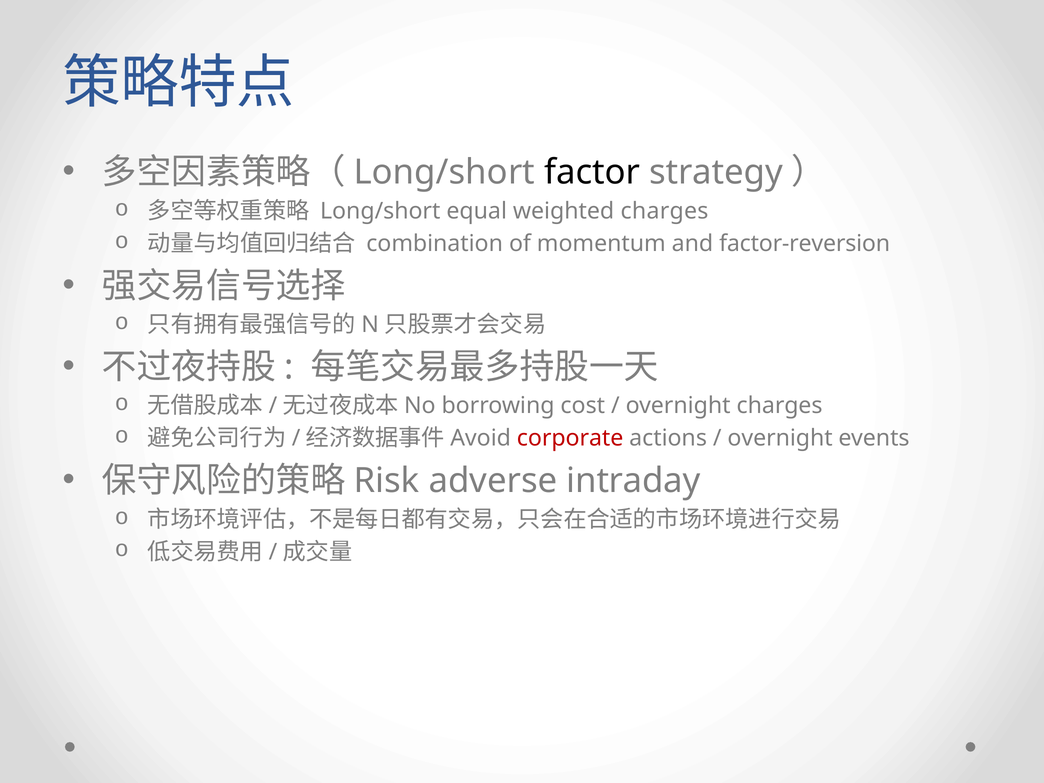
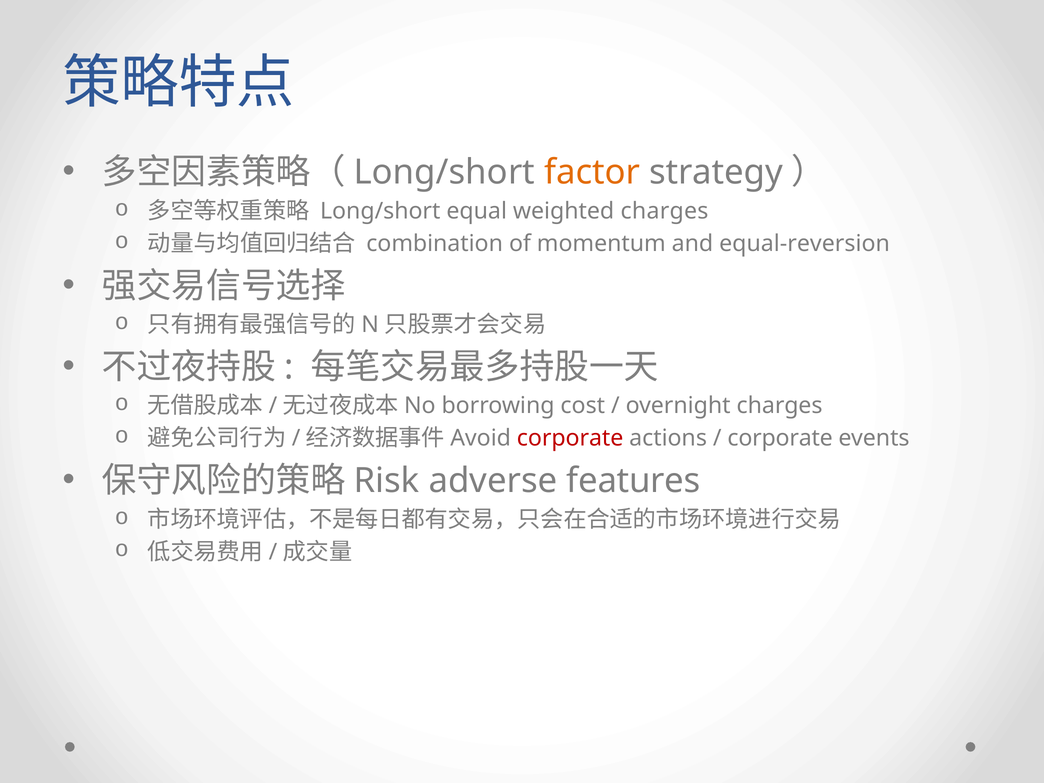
factor colour: black -> orange (592, 172)
factor-reversion: factor-reversion -> equal-reversion (805, 243)
overnight: overnight -> corporate (780, 438)
intraday: intraday -> features (634, 481)
